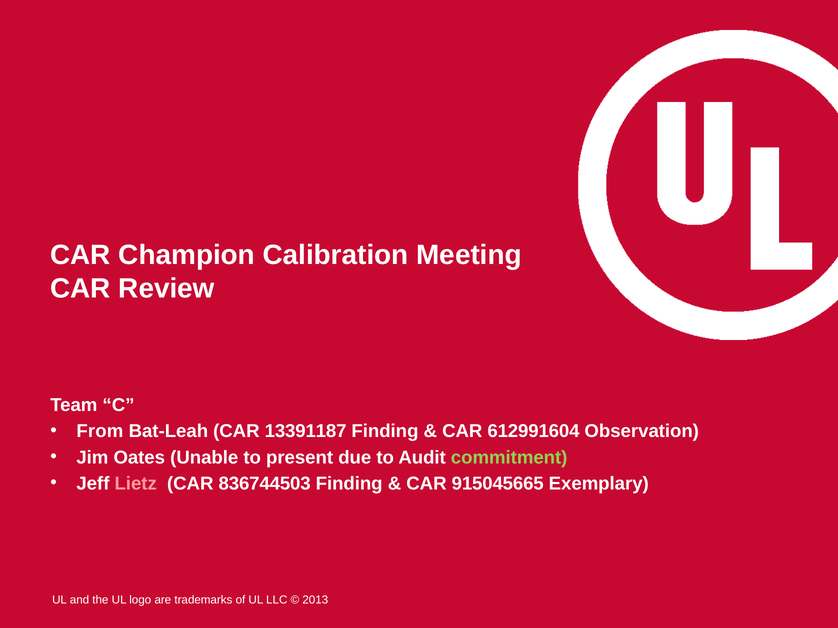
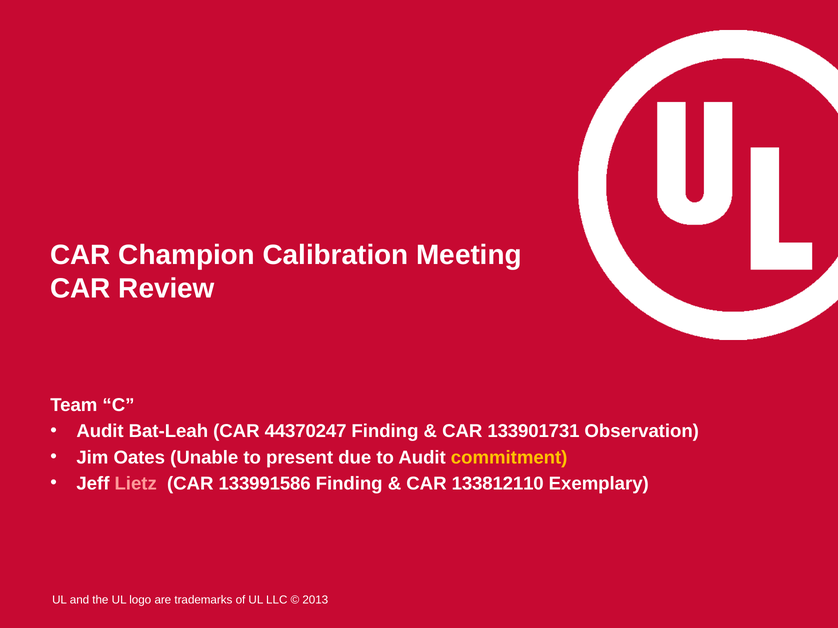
From: From -> Audit (100, 432)
13391187: 13391187 -> 44370247 (306, 432)
612991604: 612991604 -> 133901731 (533, 432)
commitment colour: light green -> yellow (509, 458)
836744503: 836744503 -> 133991586 (265, 484)
915045665: 915045665 -> 133812110 (498, 484)
